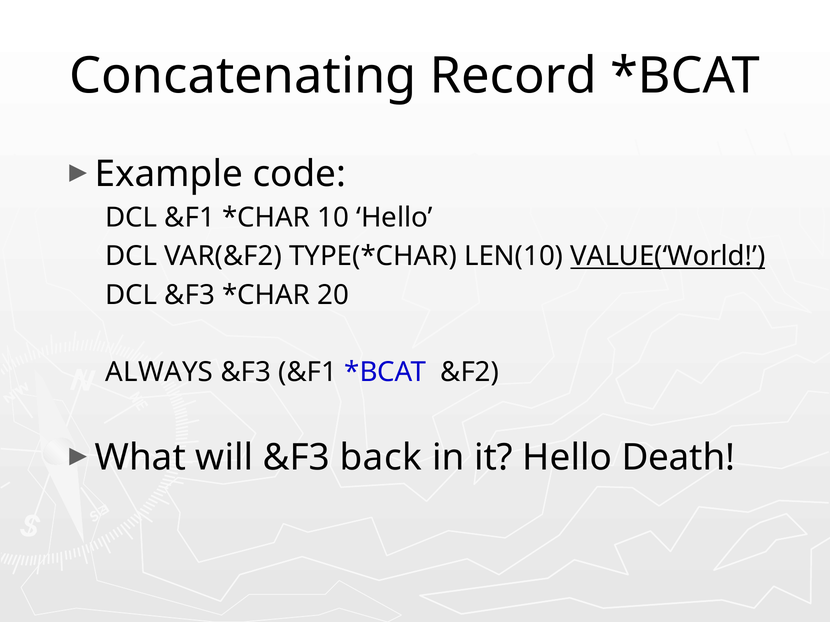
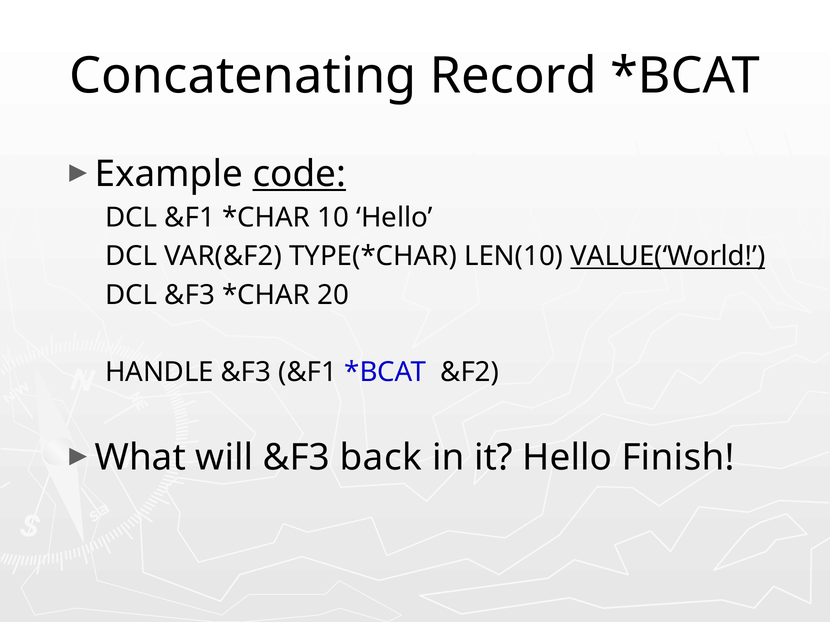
code underline: none -> present (299, 174)
ALWAYS: ALWAYS -> HANDLE (159, 373)
Death: Death -> Finish (678, 458)
